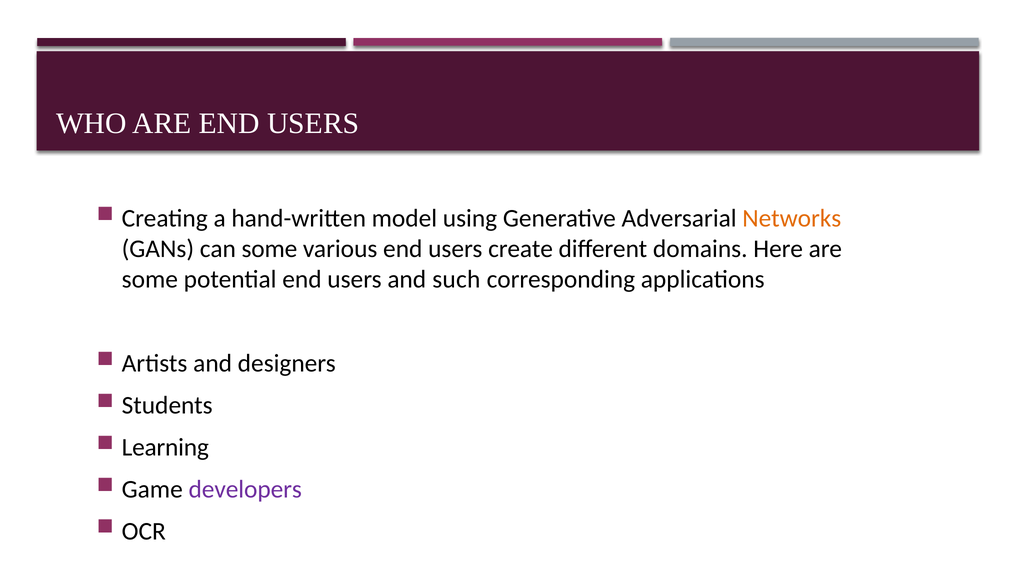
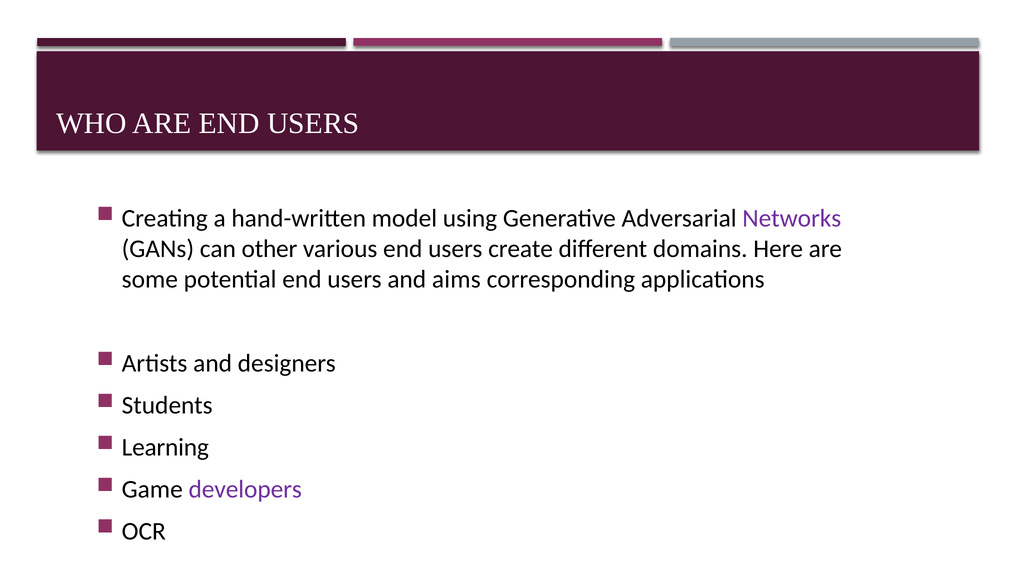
Networks colour: orange -> purple (792, 218)
can some: some -> other (269, 249)
such: such -> aims (456, 279)
